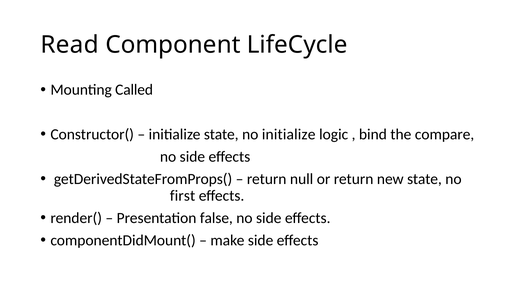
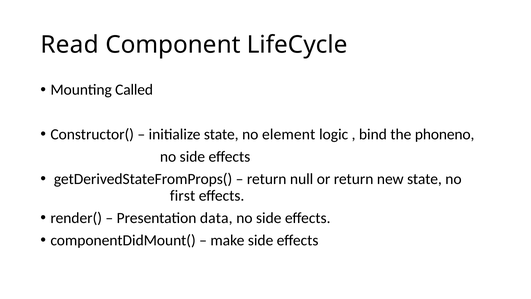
no initialize: initialize -> element (289, 134)
compare: compare -> phoneno (445, 134)
false: false -> data (216, 218)
